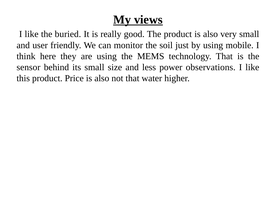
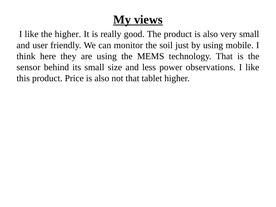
the buried: buried -> higher (68, 34)
water: water -> tablet (152, 78)
